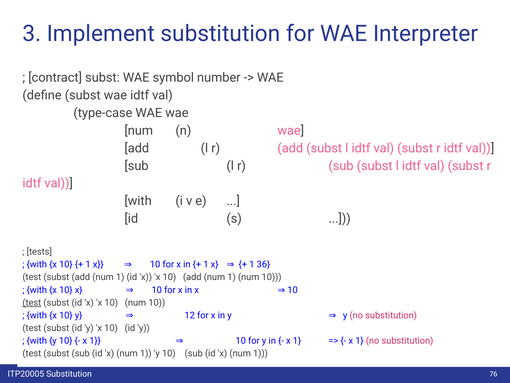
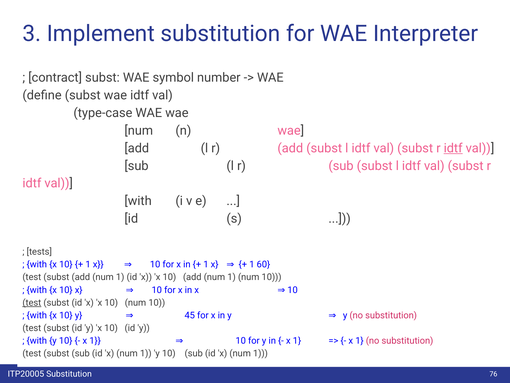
idtf underline: none -> present (453, 148)
36: 36 -> 60 (263, 264)
12: 12 -> 45 (190, 315)
